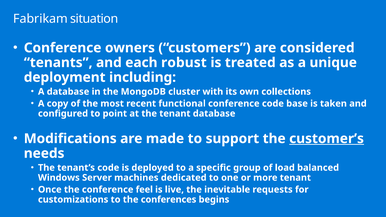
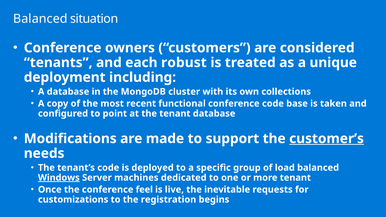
Fabrikam: Fabrikam -> Balanced (40, 19)
Windows underline: none -> present (59, 178)
conferences: conferences -> registration (169, 200)
